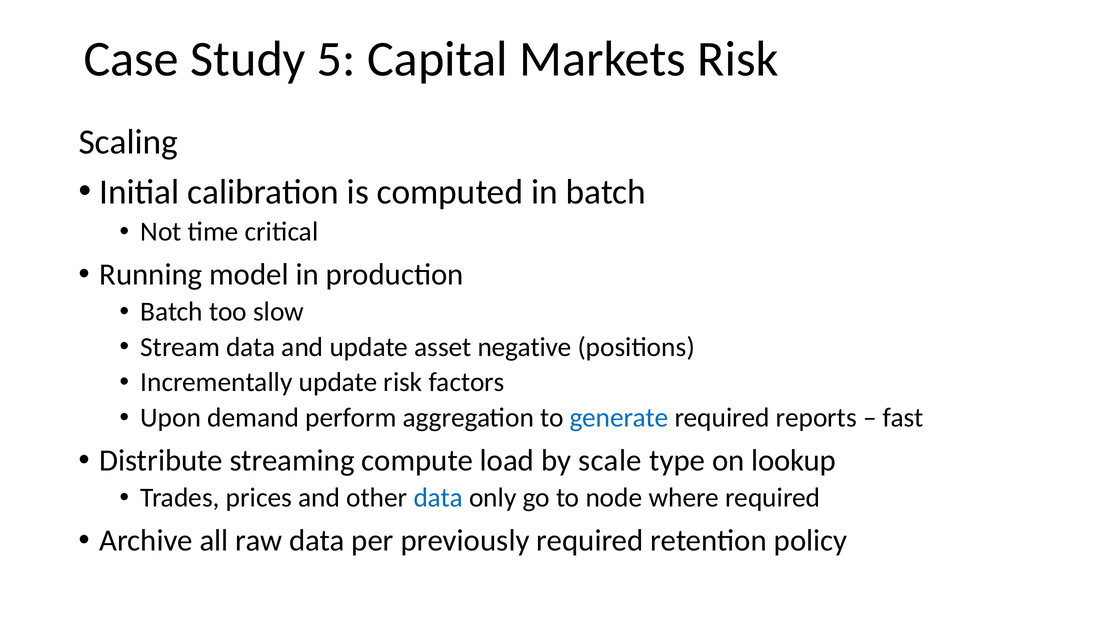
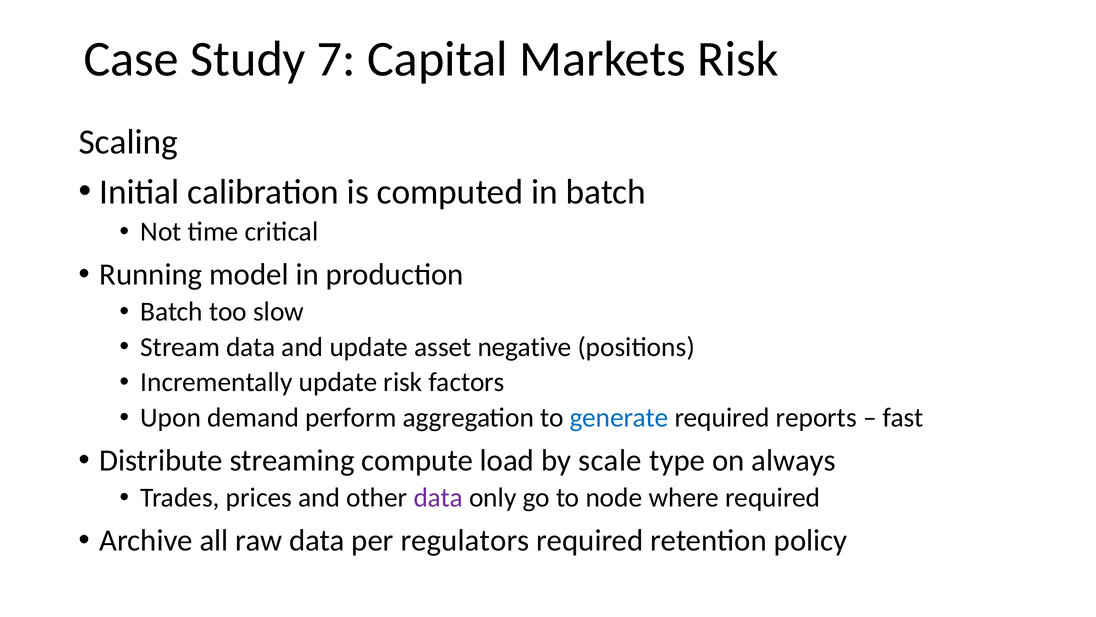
5: 5 -> 7 (336, 59)
lookup: lookup -> always (794, 460)
data colour: blue -> purple (438, 497)
previously: previously -> regulators (465, 540)
